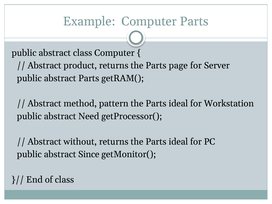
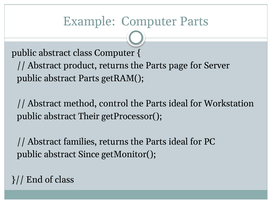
pattern: pattern -> control (114, 104)
Need: Need -> Their (89, 116)
without: without -> families (80, 142)
